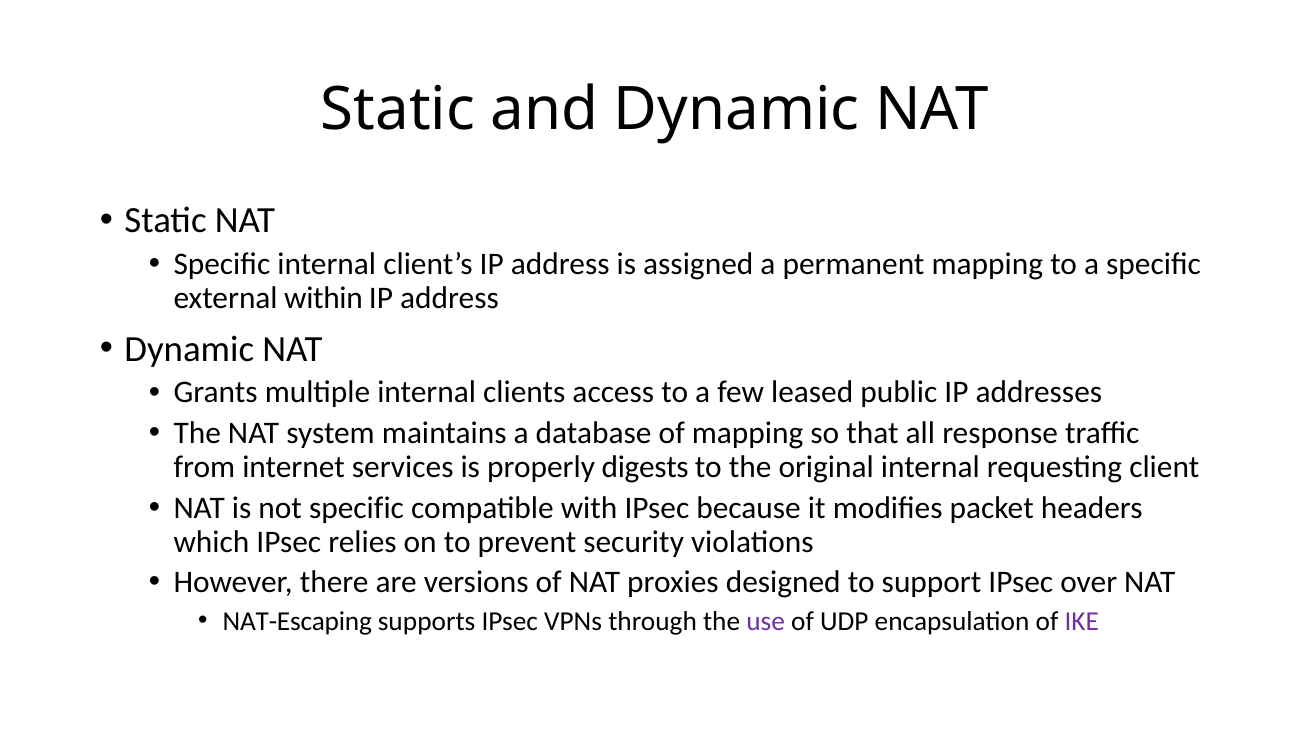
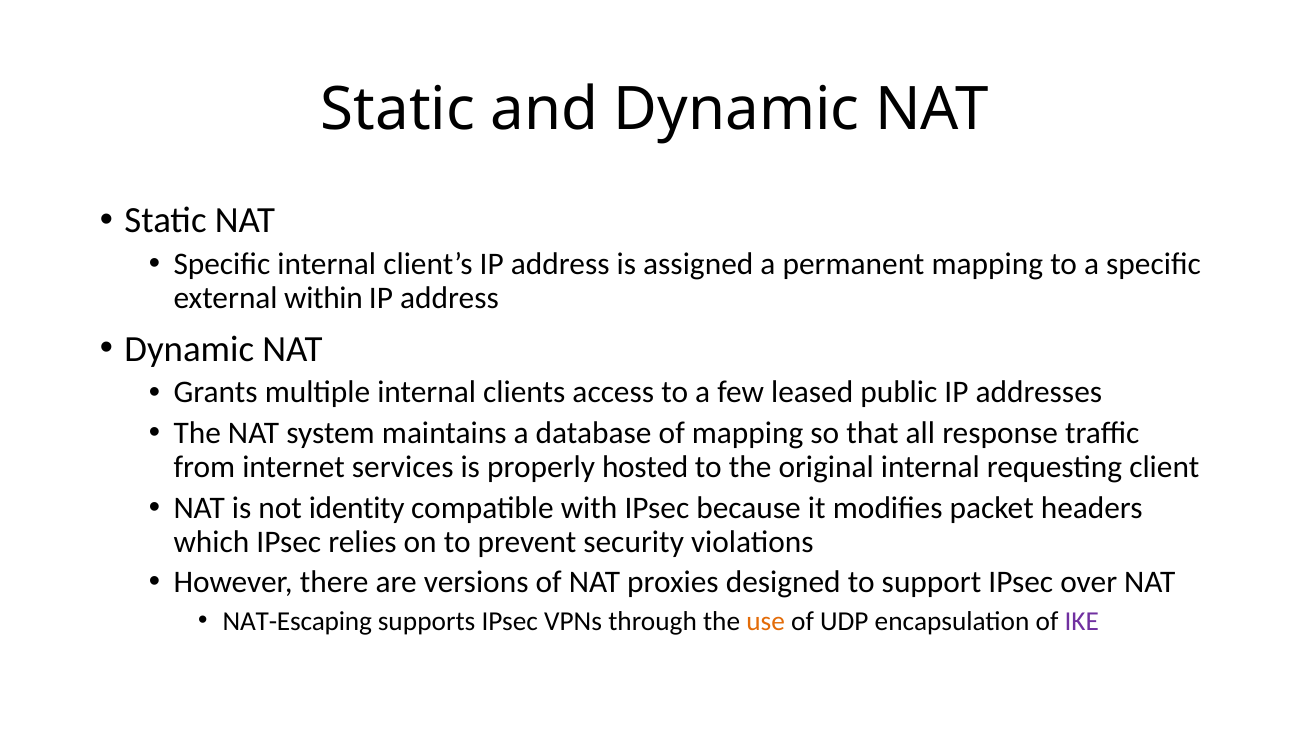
digests: digests -> hosted (645, 467)
not specific: specific -> identity (357, 508)
use colour: purple -> orange (766, 621)
